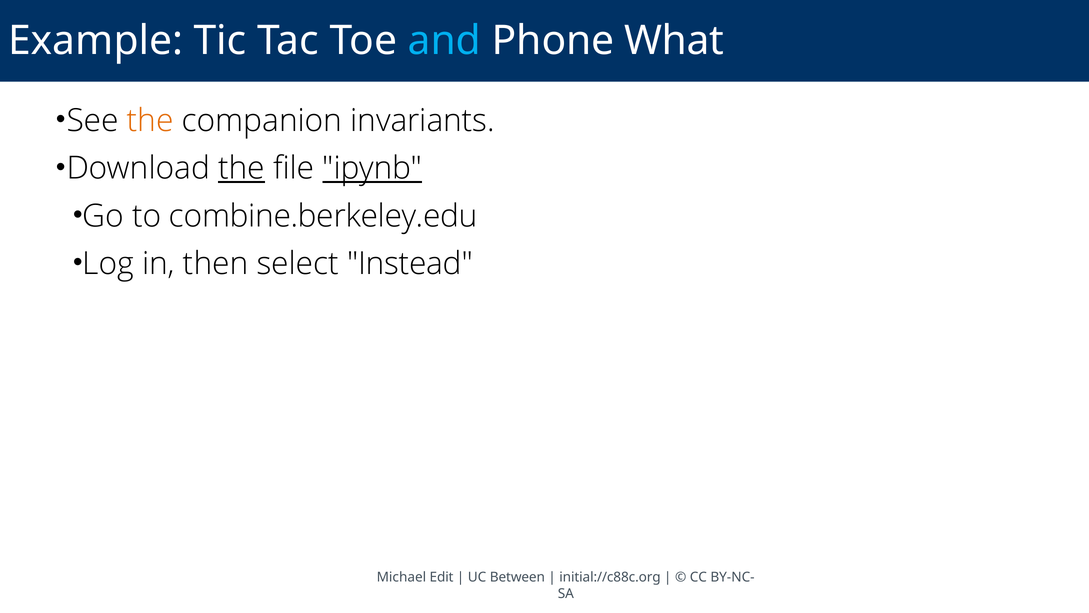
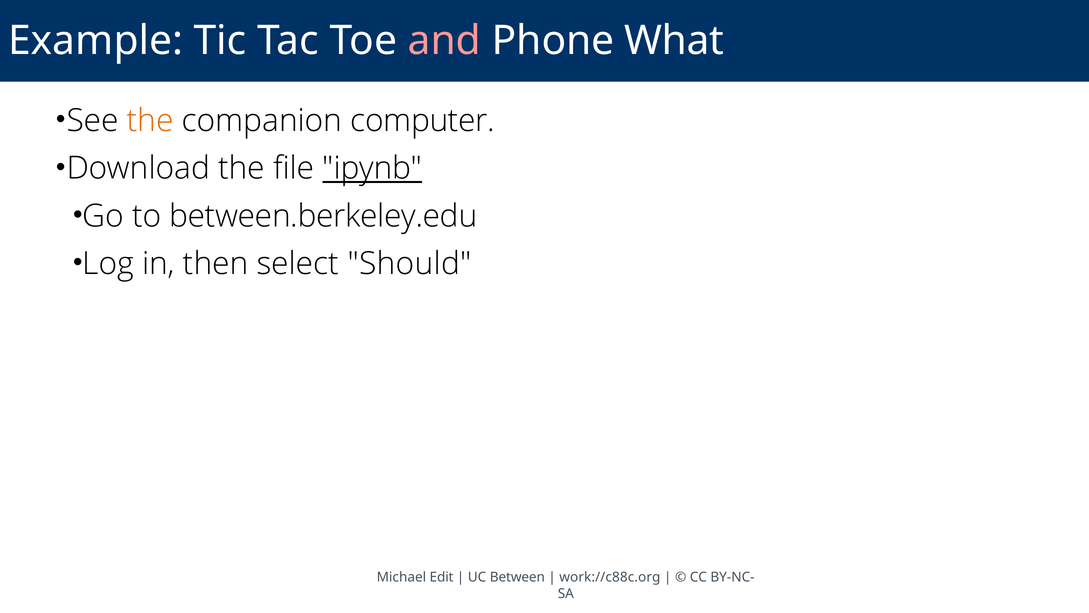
and colour: light blue -> pink (444, 41)
invariants: invariants -> computer (423, 121)
the underline: present -> none (242, 168)
combine.berkeley.edu: combine.berkeley.edu -> between.berkeley.edu (323, 216)
Instead: Instead -> Should (410, 264)
initial://c88c.org: initial://c88c.org -> work://c88c.org (610, 577)
